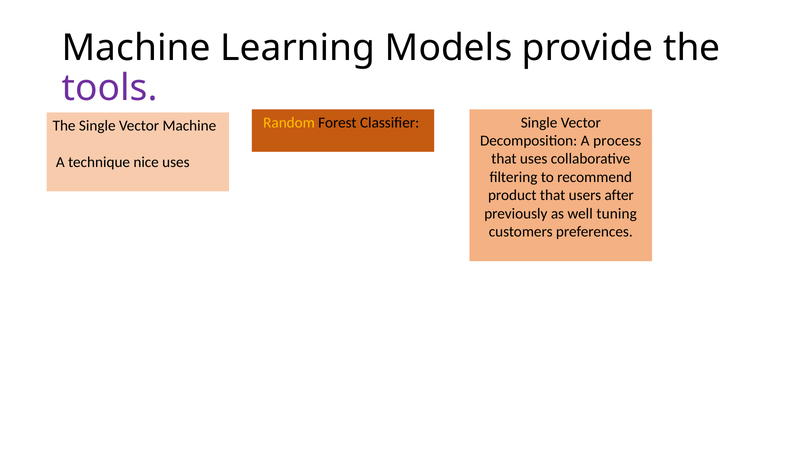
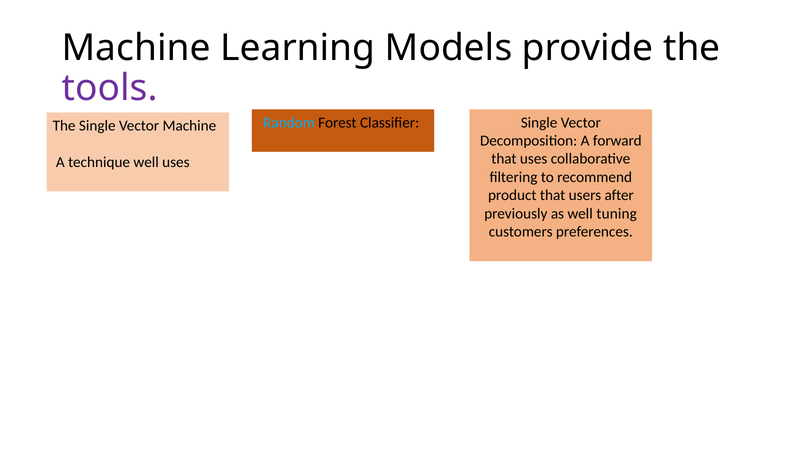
Random colour: yellow -> light blue (289, 123)
process: process -> forward (617, 141)
technique nice: nice -> well (146, 162)
